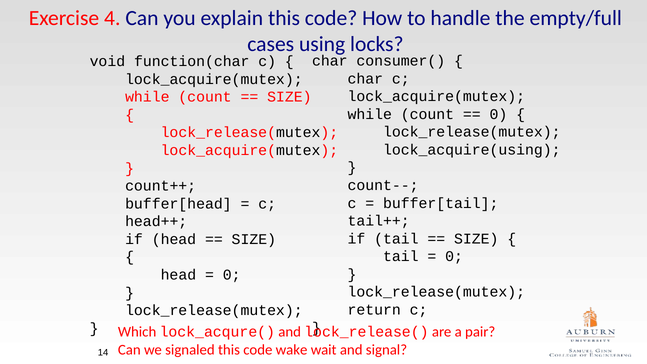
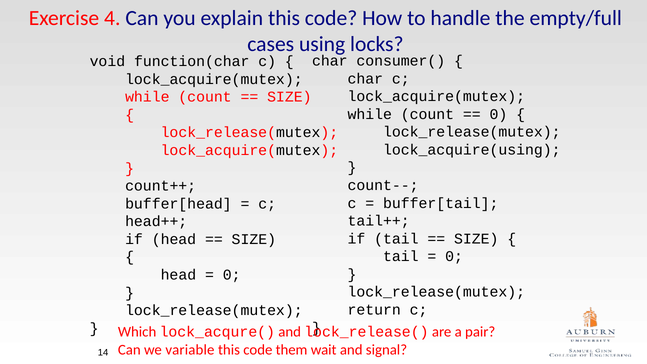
signaled: signaled -> variable (190, 350)
wake: wake -> them (292, 350)
